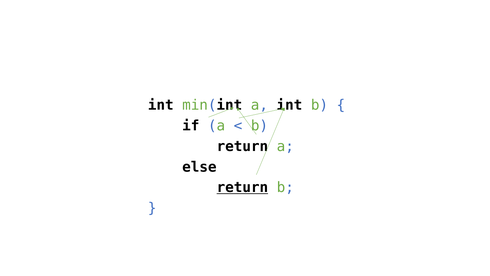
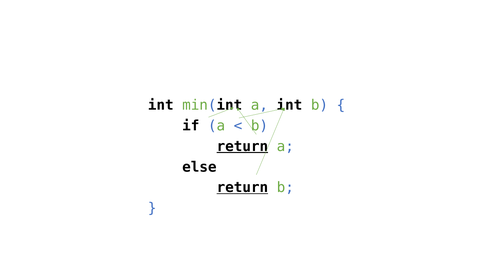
return underline: none -> present (242, 146)
